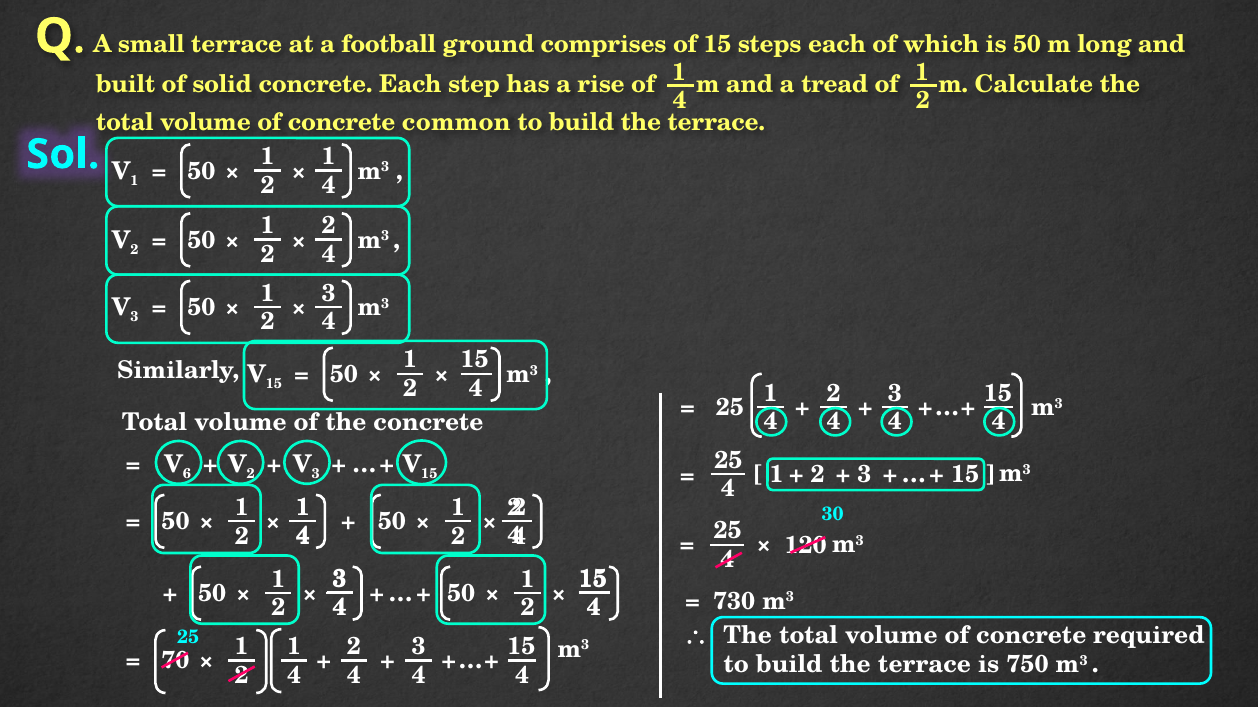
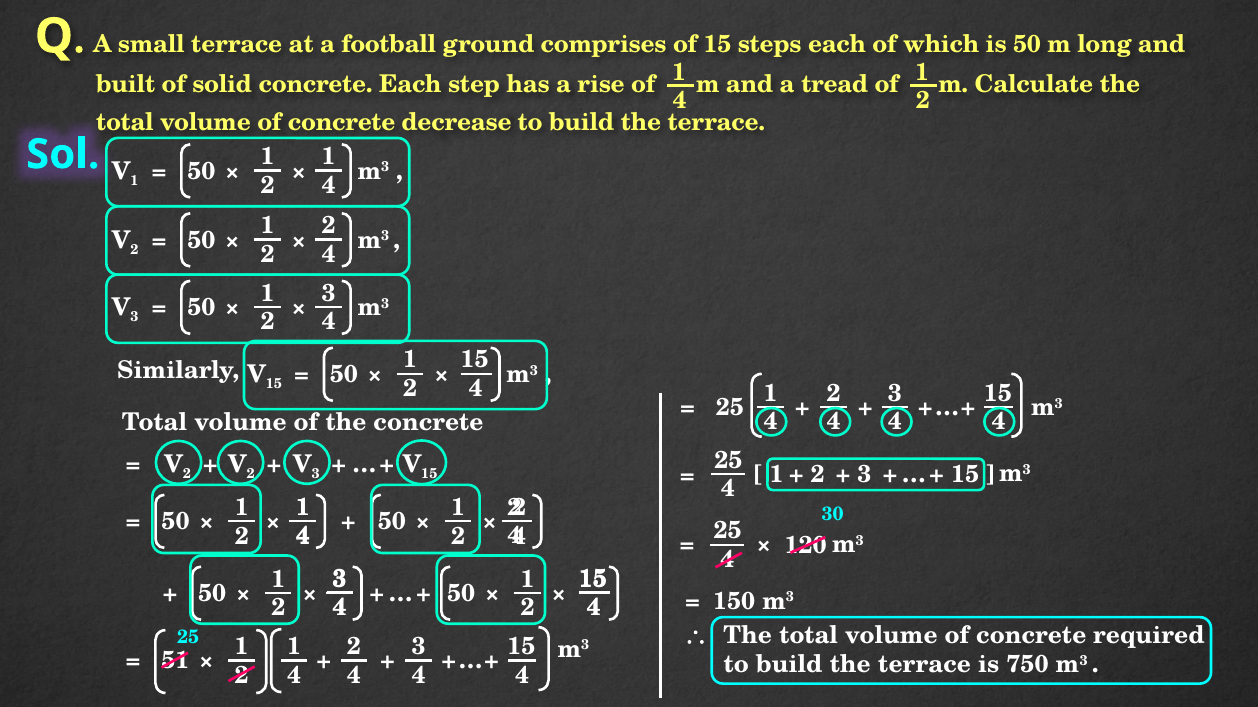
common: common -> decrease (457, 122)
6: 6 -> 2 (187, 474)
730: 730 -> 150 (734, 602)
70: 70 -> 51 (175, 661)
